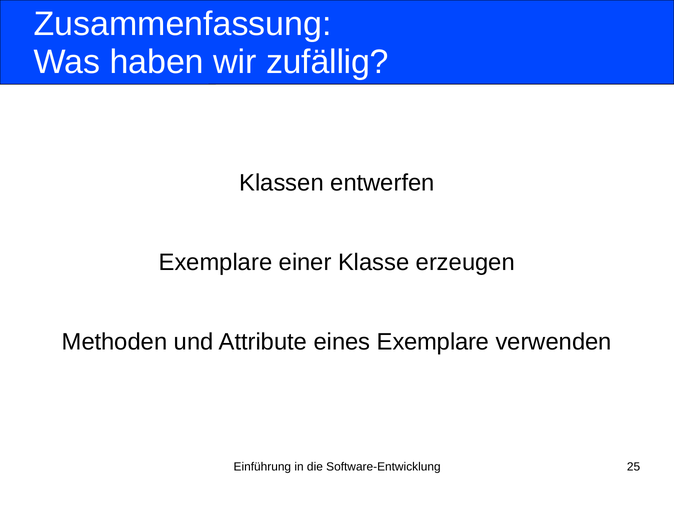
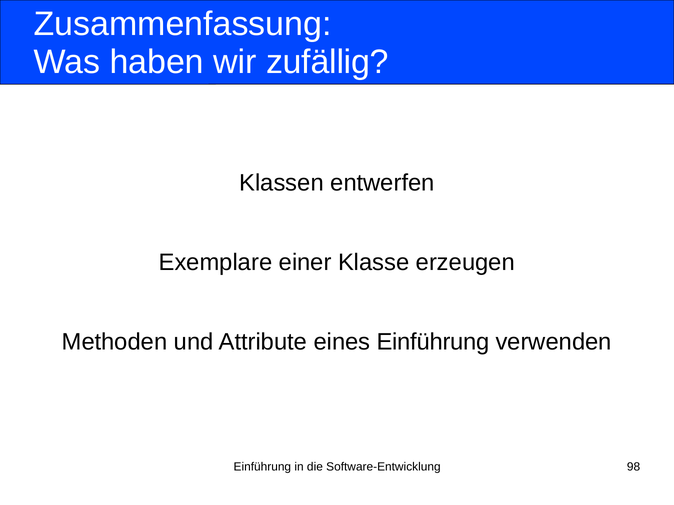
eines Exemplare: Exemplare -> Einführung (433, 342)
25: 25 -> 98 (634, 467)
